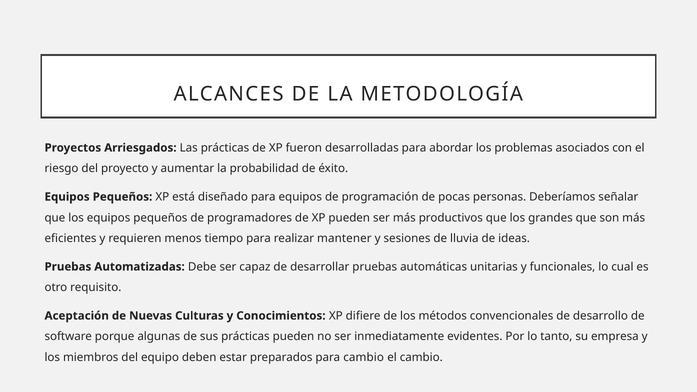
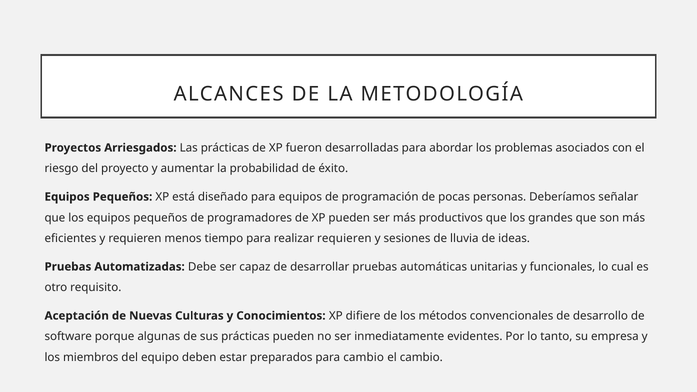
realizar mantener: mantener -> requieren (344, 239)
